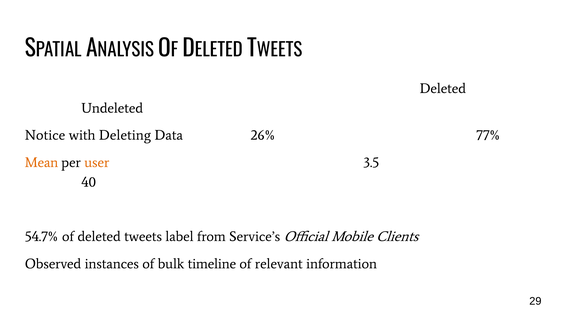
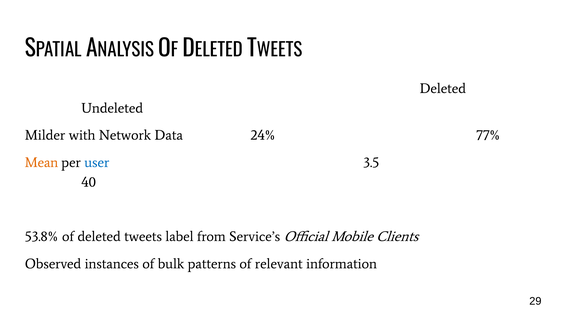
Notice: Notice -> Milder (45, 135)
Deleting: Deleting -> Network (125, 135)
26%: 26% -> 24% (263, 135)
user colour: orange -> blue (97, 163)
54.7%: 54.7% -> 53.8% (42, 237)
timeline: timeline -> patterns (212, 264)
